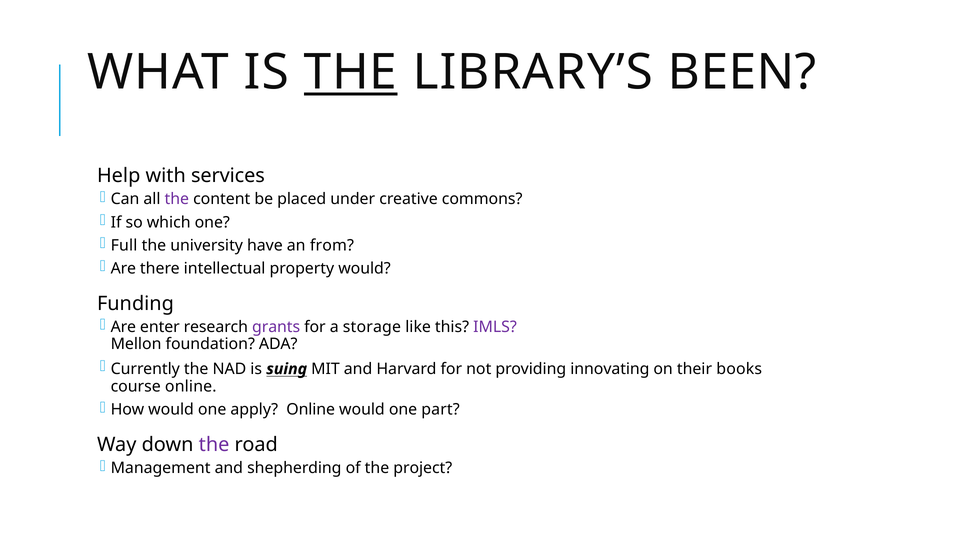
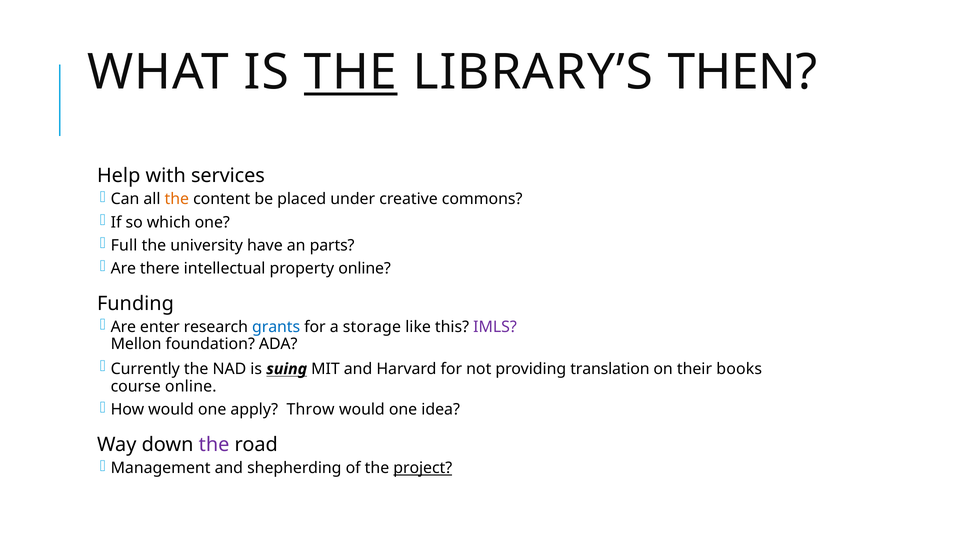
BEEN: BEEN -> THEN (743, 73)
the colour: purple -> orange (177, 199)
from: from -> parts (332, 246)
property would: would -> online (365, 269)
grants colour: purple -> blue (276, 327)
innovating: innovating -> translation (610, 369)
apply Online: Online -> Throw (311, 410)
part: part -> idea (441, 410)
project underline: none -> present (423, 469)
